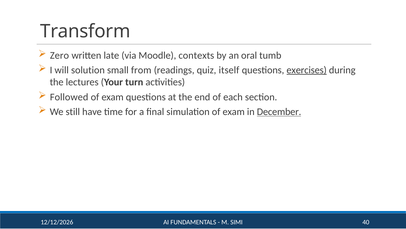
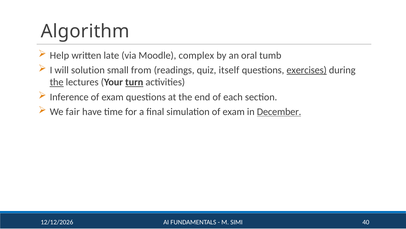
Transform: Transform -> Algorithm (85, 31)
Zero: Zero -> Help (59, 55)
contexts: contexts -> complex (196, 55)
the underline: none -> present (57, 82)
turn underline: none -> present (134, 82)
Followed: Followed -> Inference (69, 97)
still: still -> fair (73, 112)
